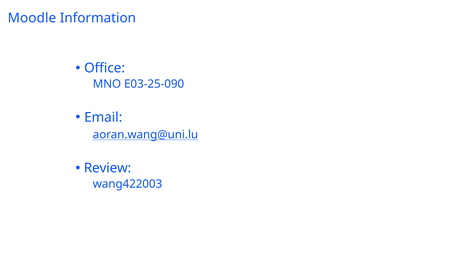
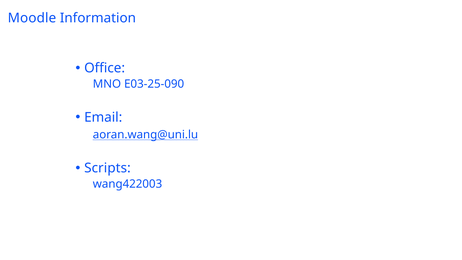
Review: Review -> Scripts (107, 168)
